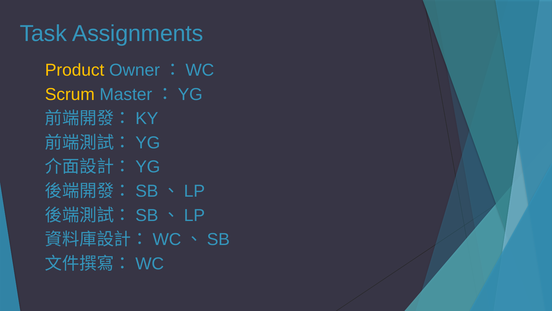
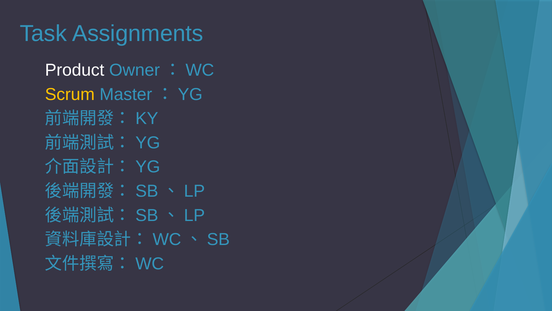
Product colour: yellow -> white (75, 70)
